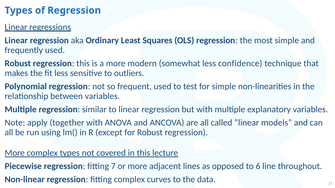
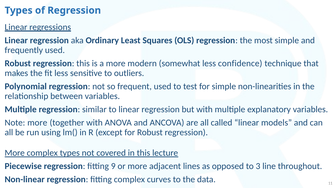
Note apply: apply -> more (37, 123)
7: 7 -> 9 (113, 167)
6: 6 -> 3 (258, 167)
